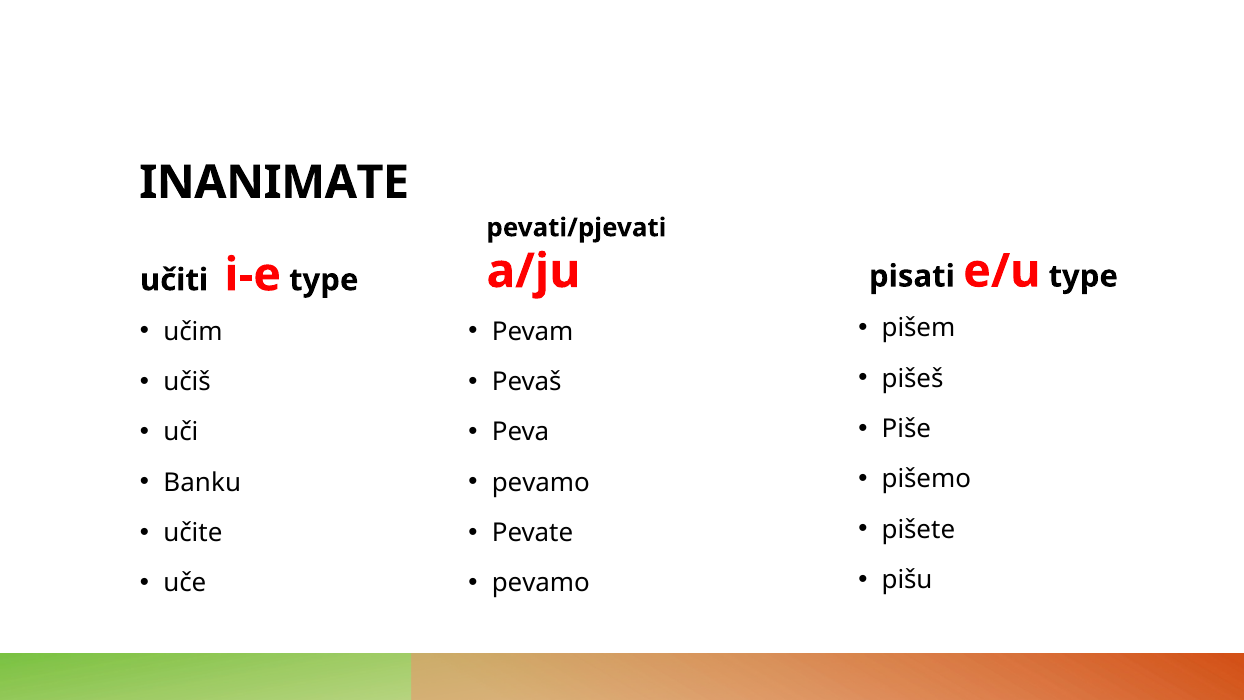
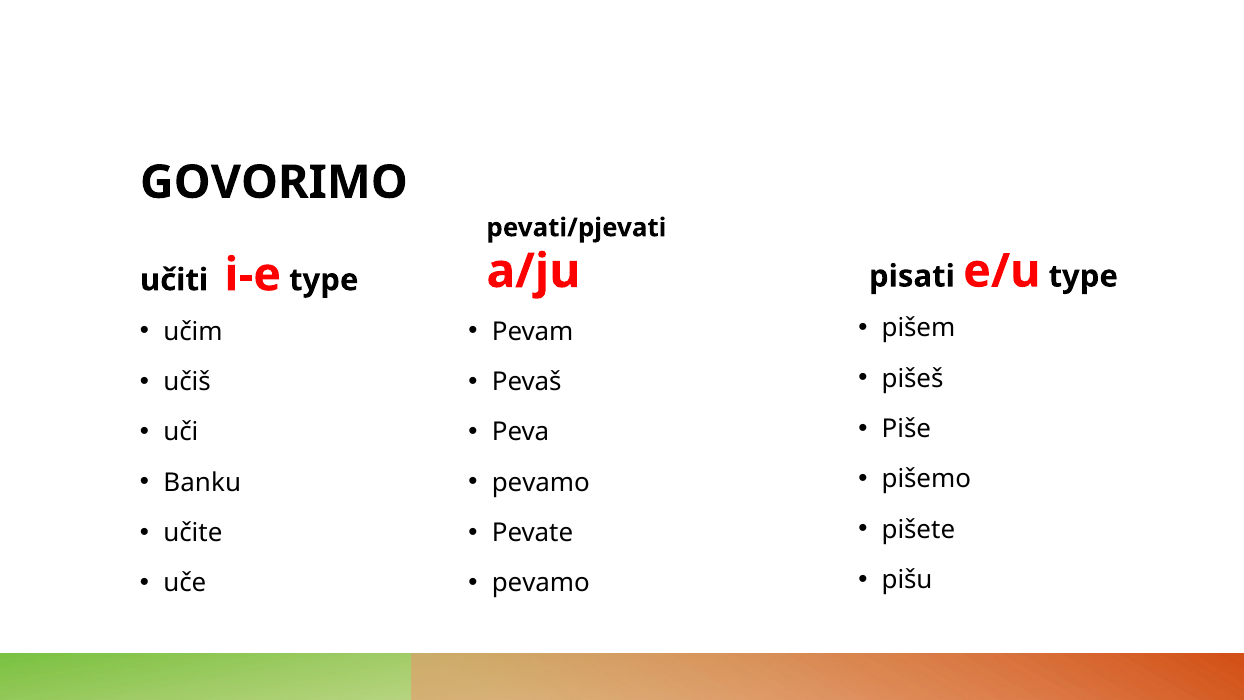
INANIMATE: INANIMATE -> GOVORIMO (274, 182)
